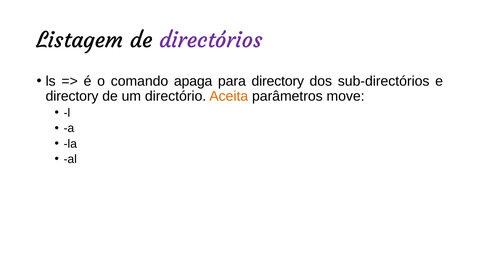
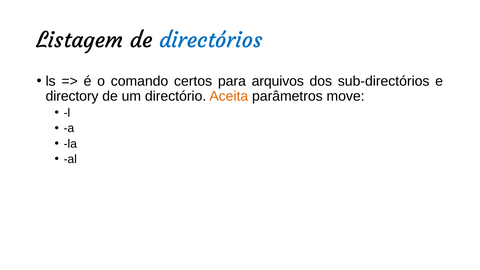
directórios colour: purple -> blue (211, 40)
apaga: apaga -> certos (193, 81)
para directory: directory -> arquivos (278, 81)
